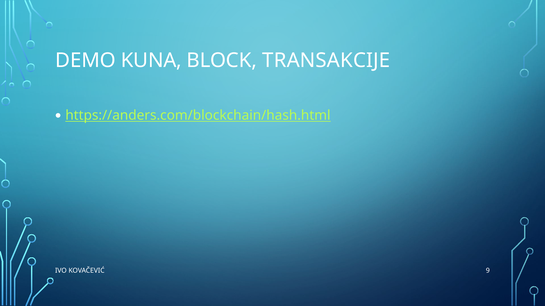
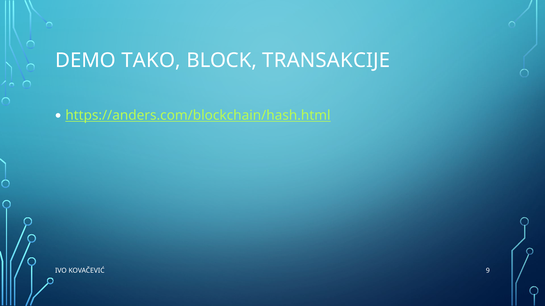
KUNA: KUNA -> TAKO (151, 61)
